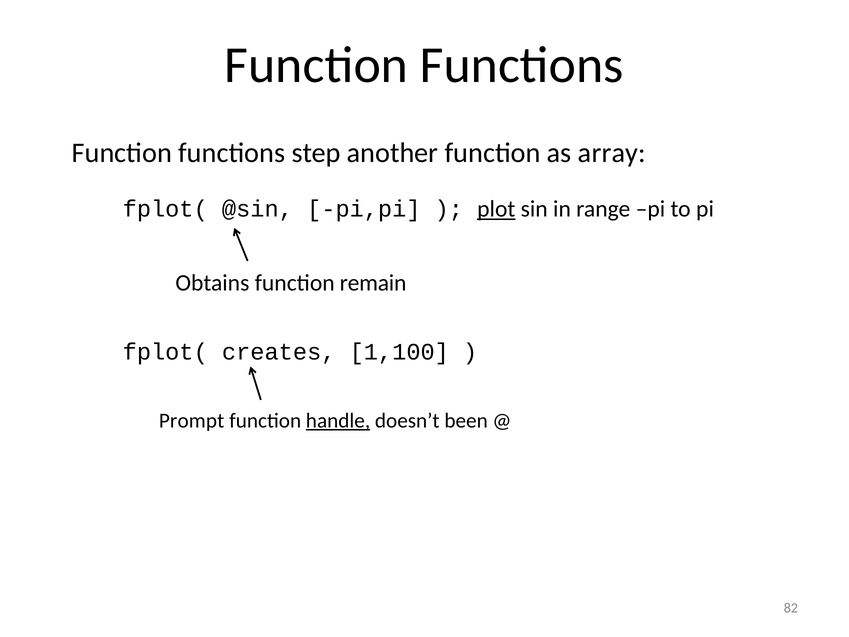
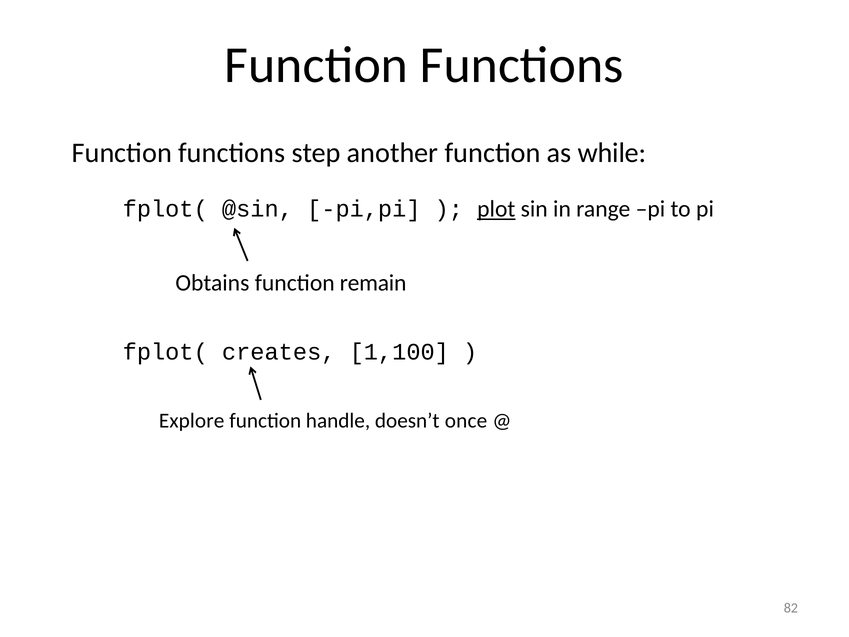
array: array -> while (612, 153)
Prompt: Prompt -> Explore (192, 420)
handle underline: present -> none (338, 420)
been: been -> once (466, 420)
